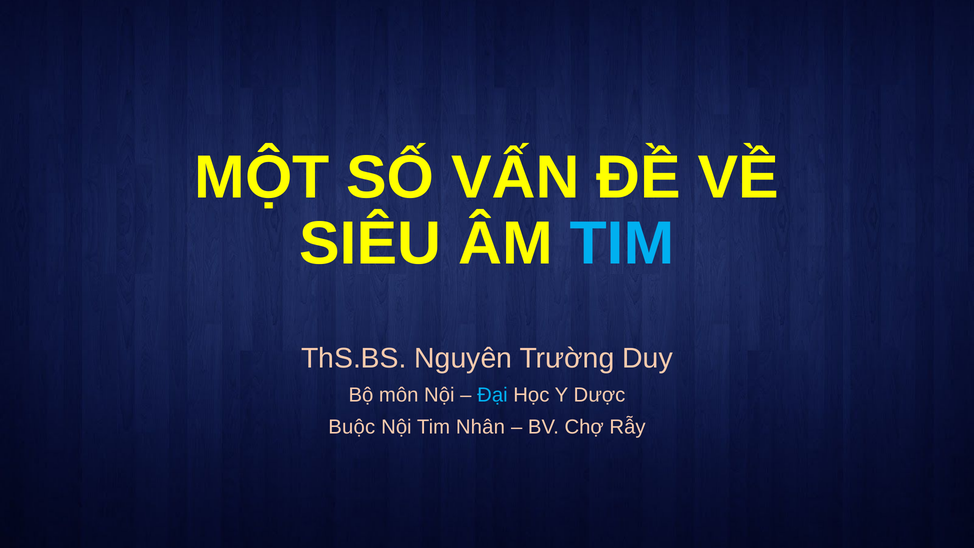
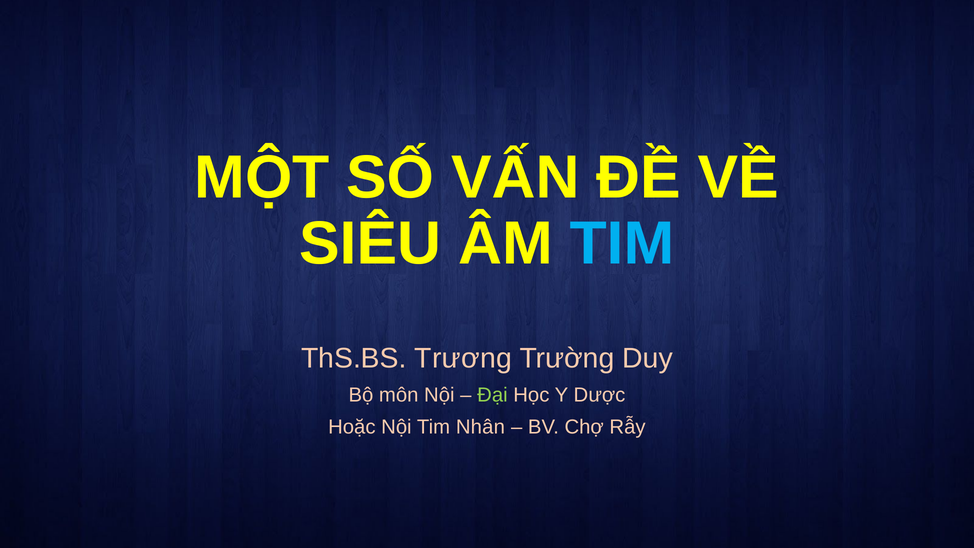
Nguyên: Nguyên -> Trương (463, 358)
Đại colour: light blue -> light green (492, 395)
Buộc: Buộc -> Hoặc (352, 427)
